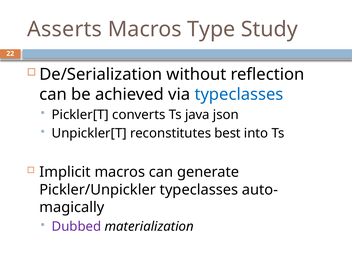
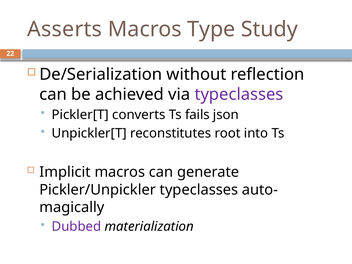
typeclasses colour: blue -> purple (239, 94)
java: java -> fails (197, 115)
best: best -> root (228, 133)
